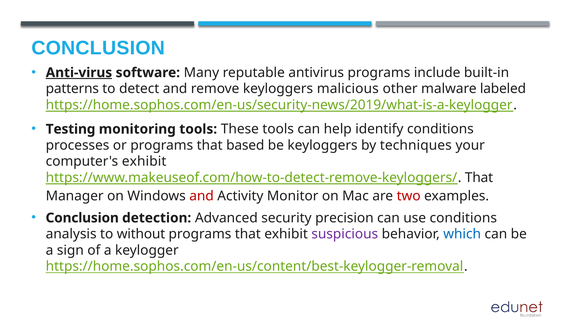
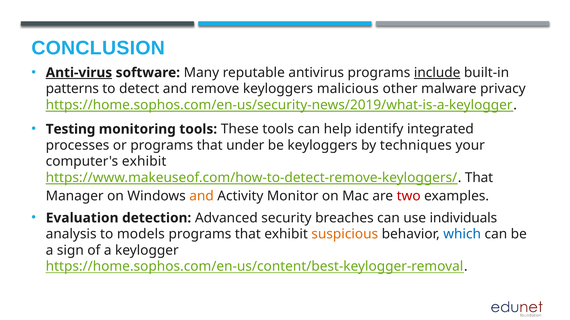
include underline: none -> present (437, 73)
labeled: labeled -> privacy (503, 89)
identify conditions: conditions -> integrated (440, 129)
based: based -> under (245, 146)
and colour: red -> orange (202, 196)
Conclusion: Conclusion -> Evaluation (82, 218)
precision: precision -> breaches (344, 218)
use conditions: conditions -> individuals (463, 218)
without: without -> models (141, 235)
suspicious colour: purple -> orange (345, 235)
